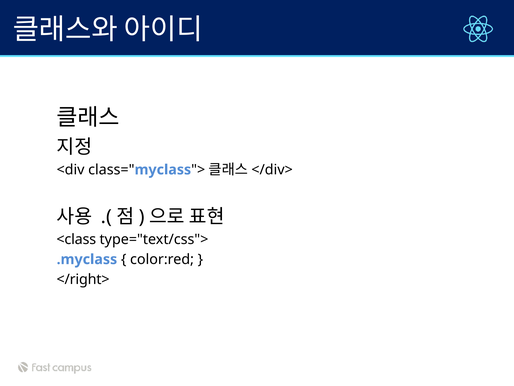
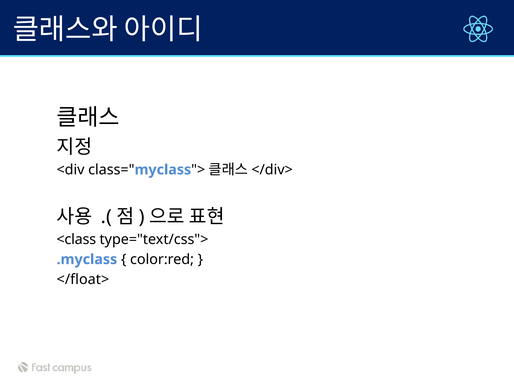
</right>: </right> -> </float> (83, 279)
